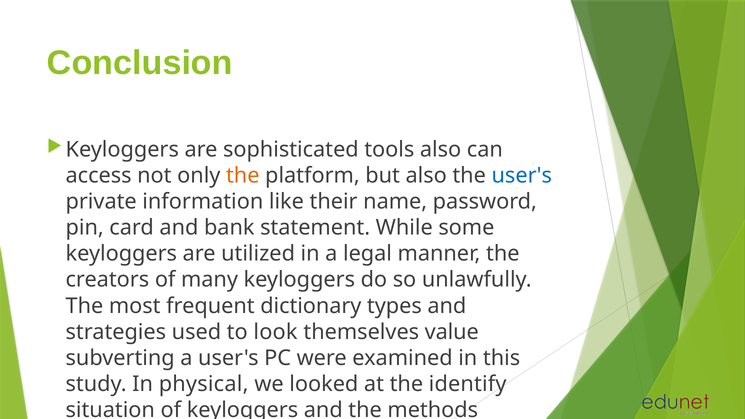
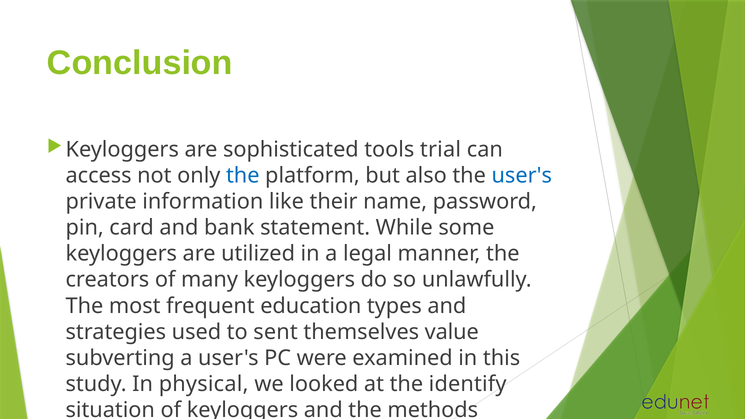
tools also: also -> trial (440, 149)
the colour: orange -> blue (243, 175)
dictionary: dictionary -> education (311, 306)
look: look -> sent (276, 332)
